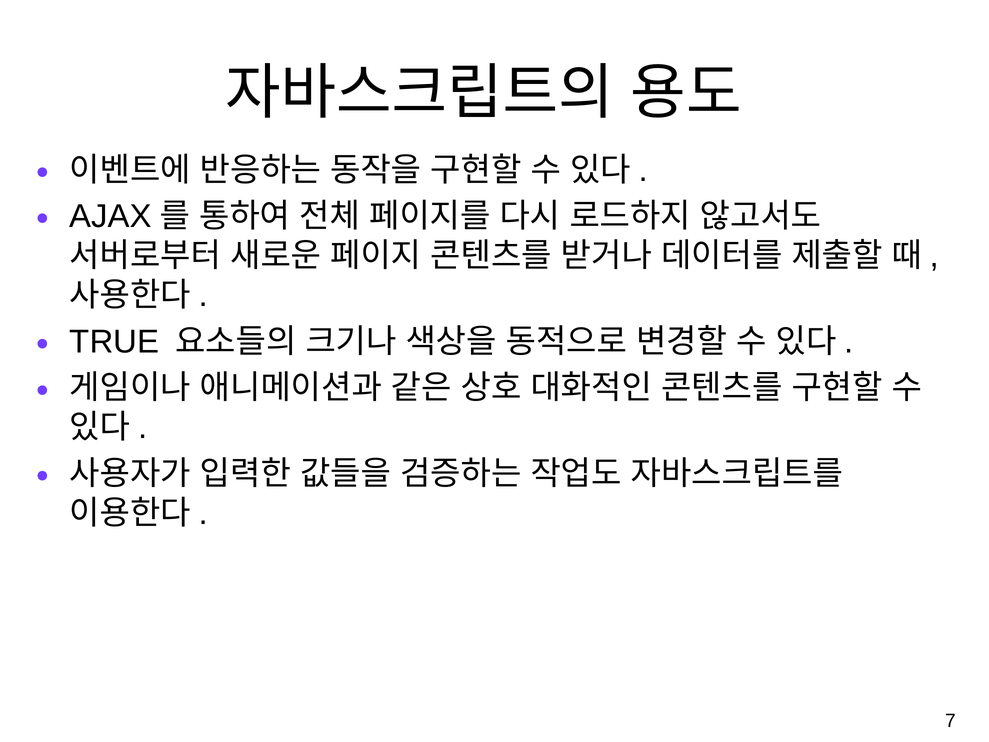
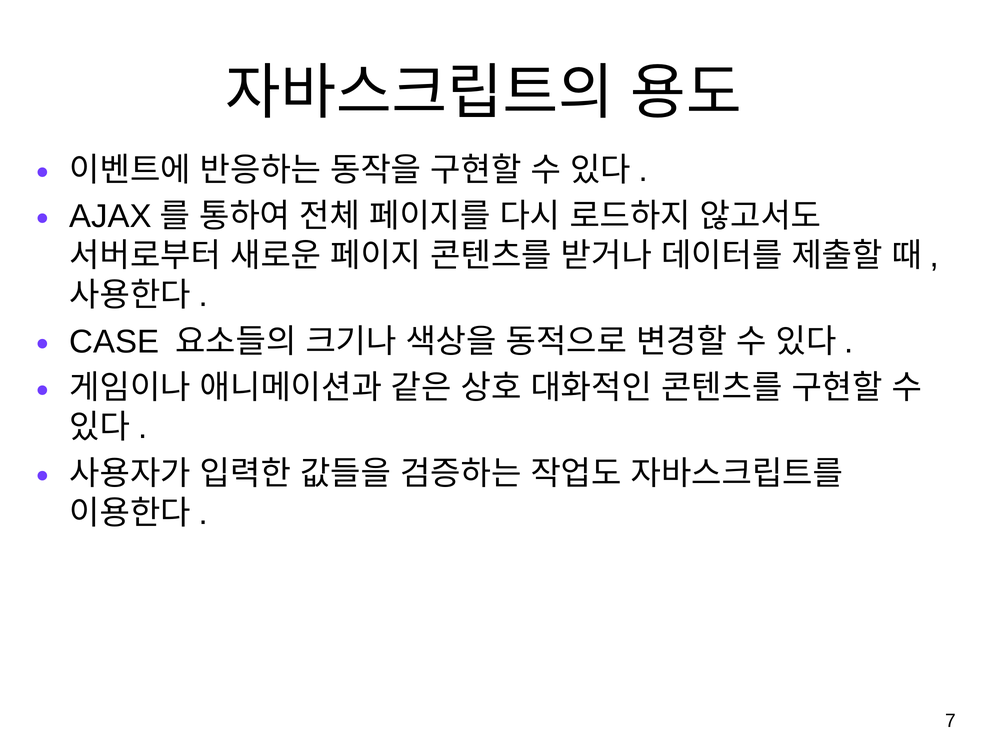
TRUE: TRUE -> CASE (114, 342)
